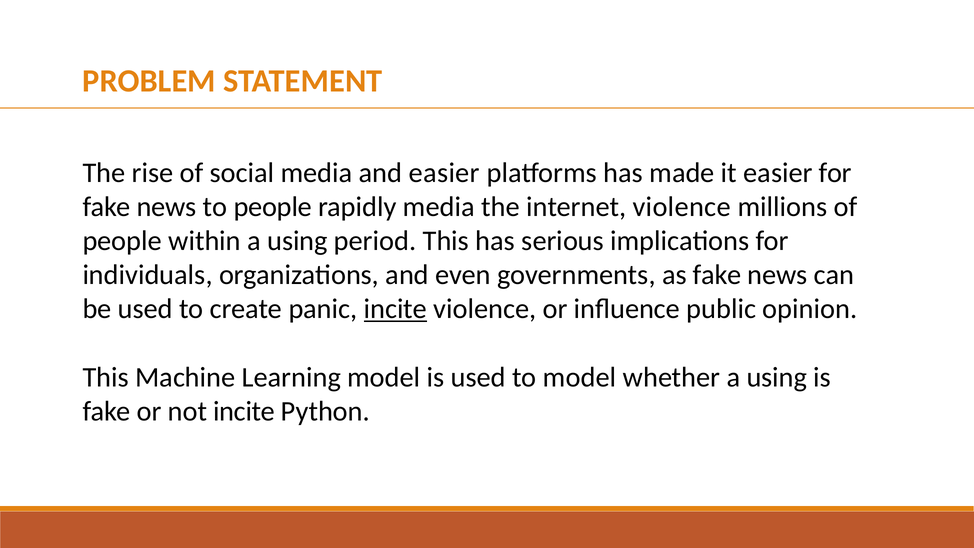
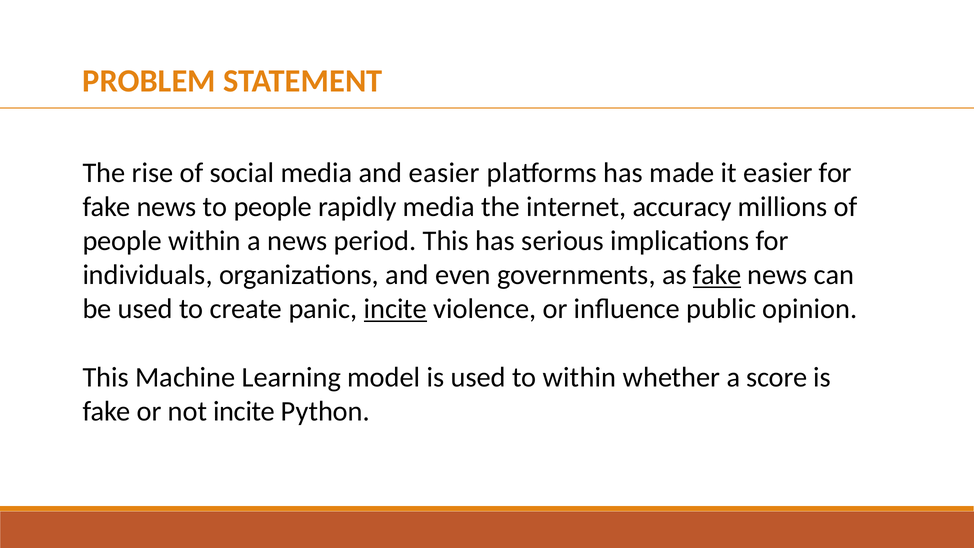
internet violence: violence -> accuracy (682, 207)
within a using: using -> news (297, 241)
fake underline: none -> present (717, 275)
to model: model -> within (580, 377)
whether a using: using -> score (777, 377)
